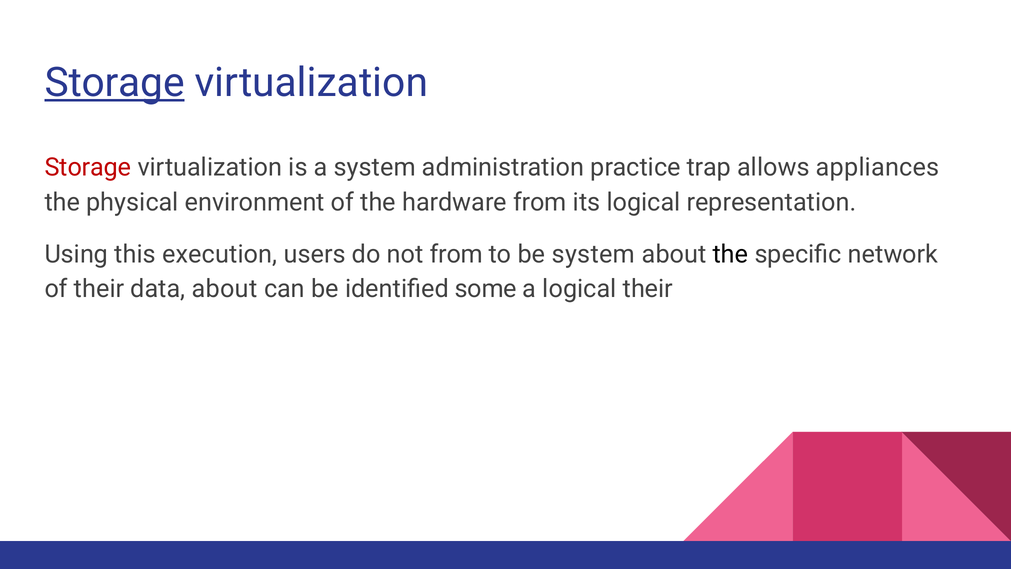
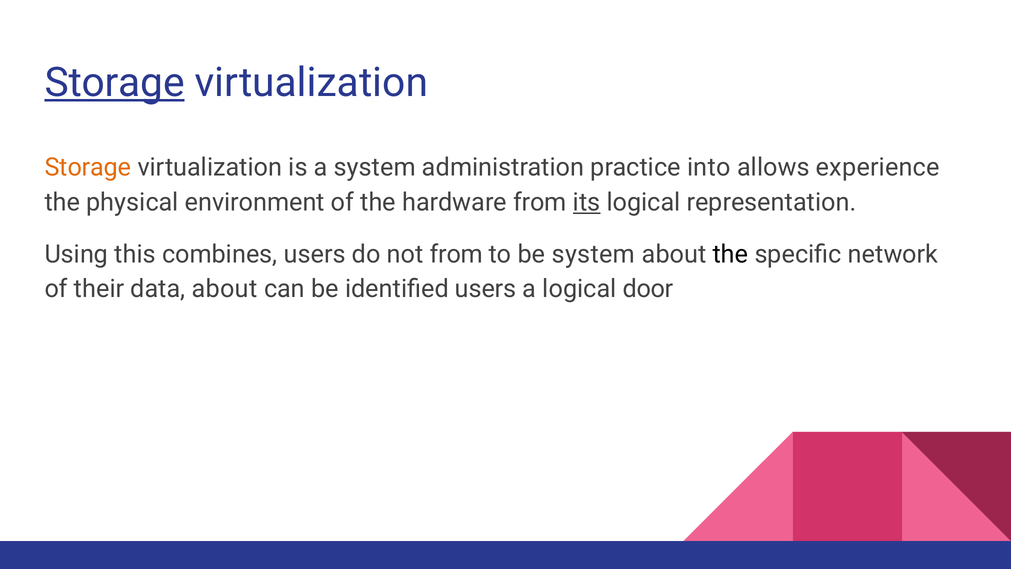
Storage colour: red -> orange (88, 168)
trap: trap -> into (709, 168)
appliances: appliances -> experience (878, 168)
its underline: none -> present (587, 202)
execution: execution -> combines (220, 254)
identified some: some -> users (486, 289)
logical their: their -> door (648, 289)
